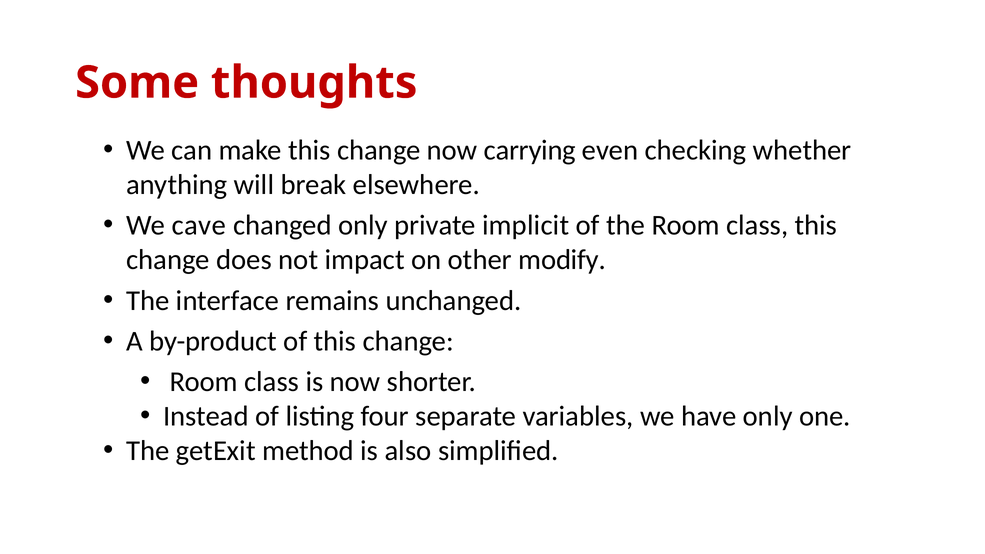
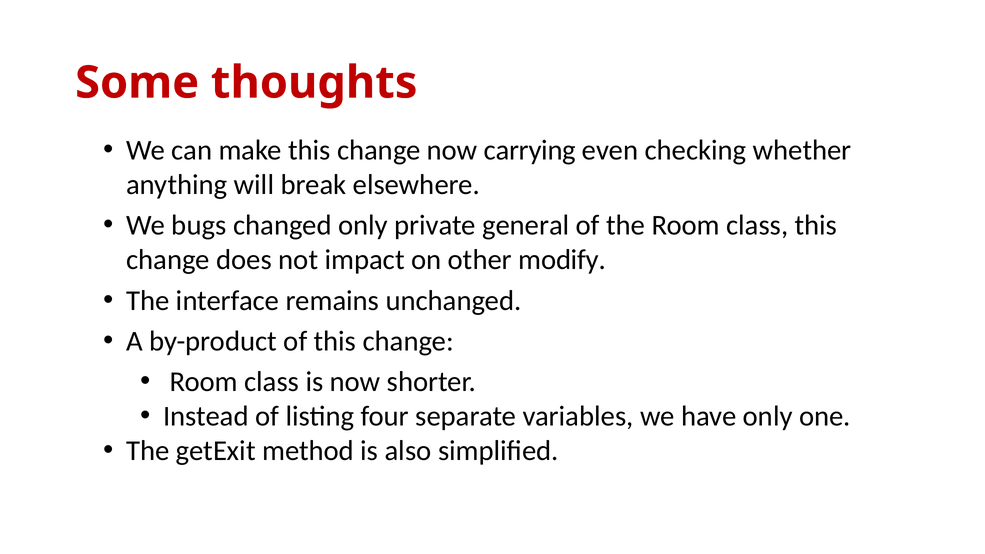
cave: cave -> bugs (199, 226)
implicit: implicit -> general (526, 226)
